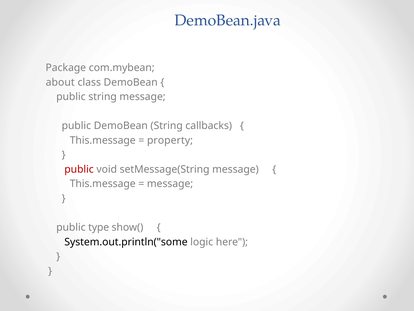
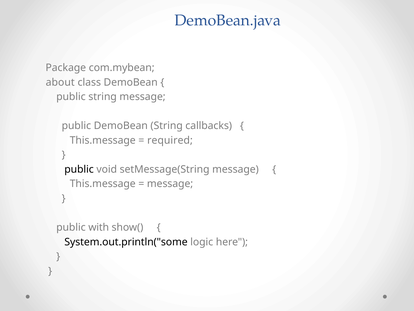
property: property -> required (170, 140)
public colour: red -> black (79, 169)
type: type -> with (99, 227)
